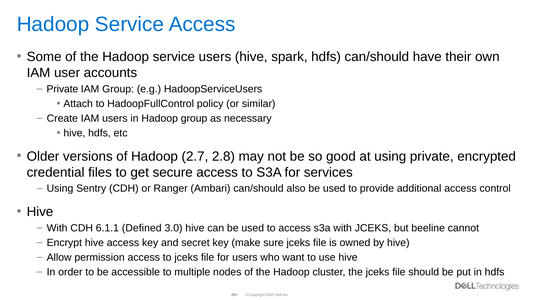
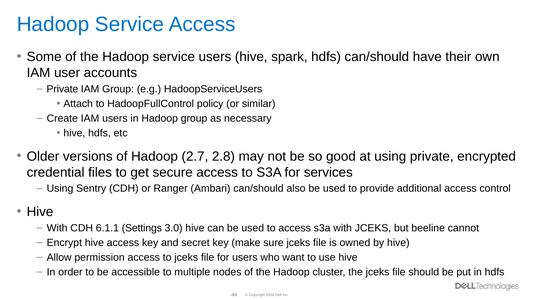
Defined: Defined -> Settings (142, 228)
